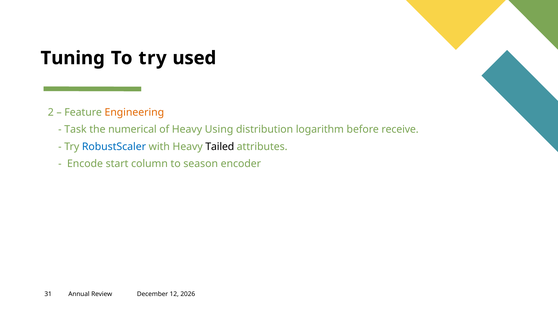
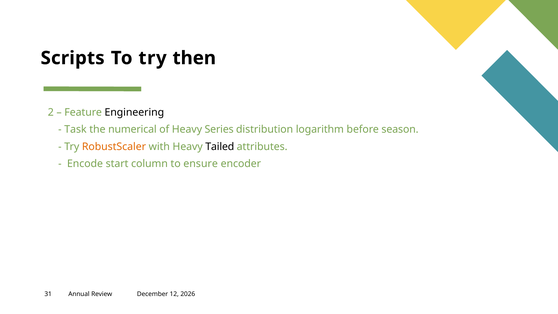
Tuning: Tuning -> Scripts (73, 58)
used: used -> then (194, 58)
Engineering colour: orange -> black (134, 112)
Using: Using -> Series (219, 129)
receive: receive -> season (400, 129)
RobustScaler colour: blue -> orange (114, 147)
season: season -> ensure (201, 164)
